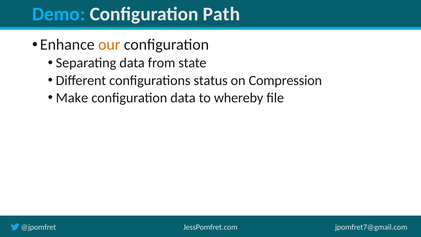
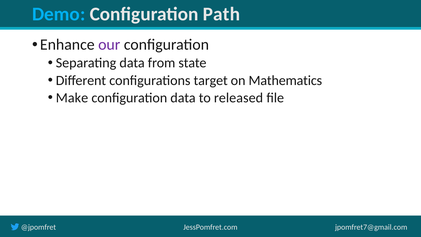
our colour: orange -> purple (109, 45)
status: status -> target (211, 80)
Compression: Compression -> Mathematics (285, 80)
whereby: whereby -> released (239, 98)
